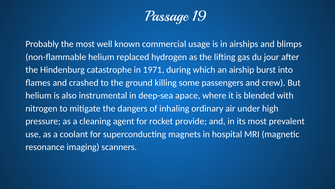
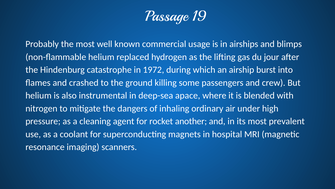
1971: 1971 -> 1972 (154, 70)
provide: provide -> another (191, 121)
